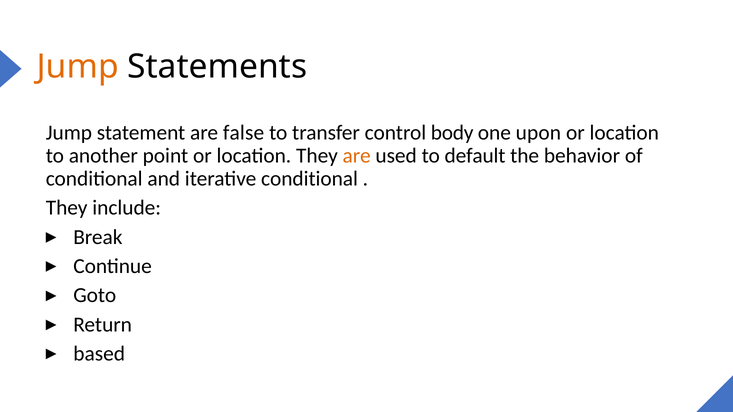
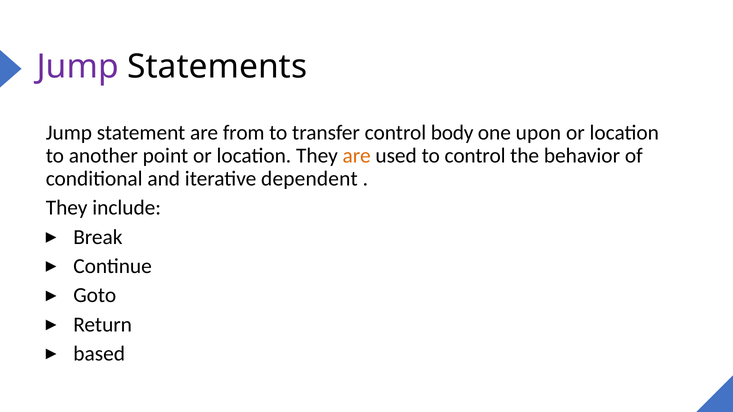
Jump colour: orange -> purple (78, 66)
false: false -> from (244, 133)
to default: default -> control (475, 156)
iterative conditional: conditional -> dependent (309, 179)
